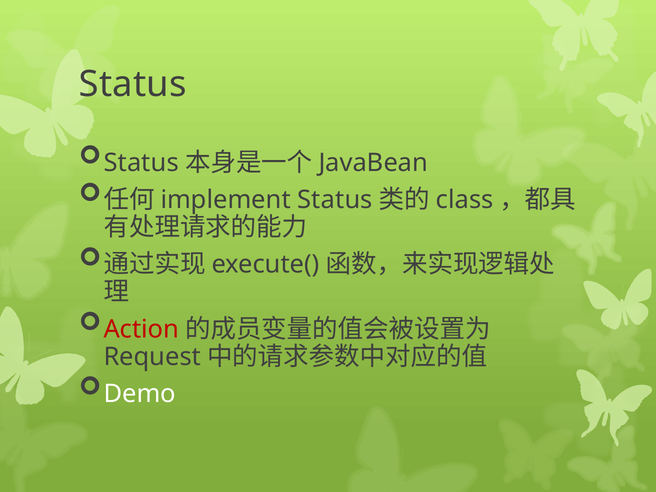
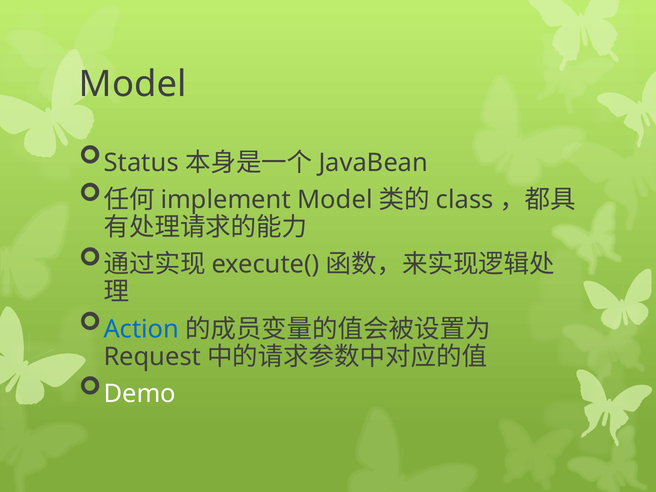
Status: Status -> Model (133, 84)
Status: Status -> Model (335, 200)
Action colour: red -> blue (141, 329)
